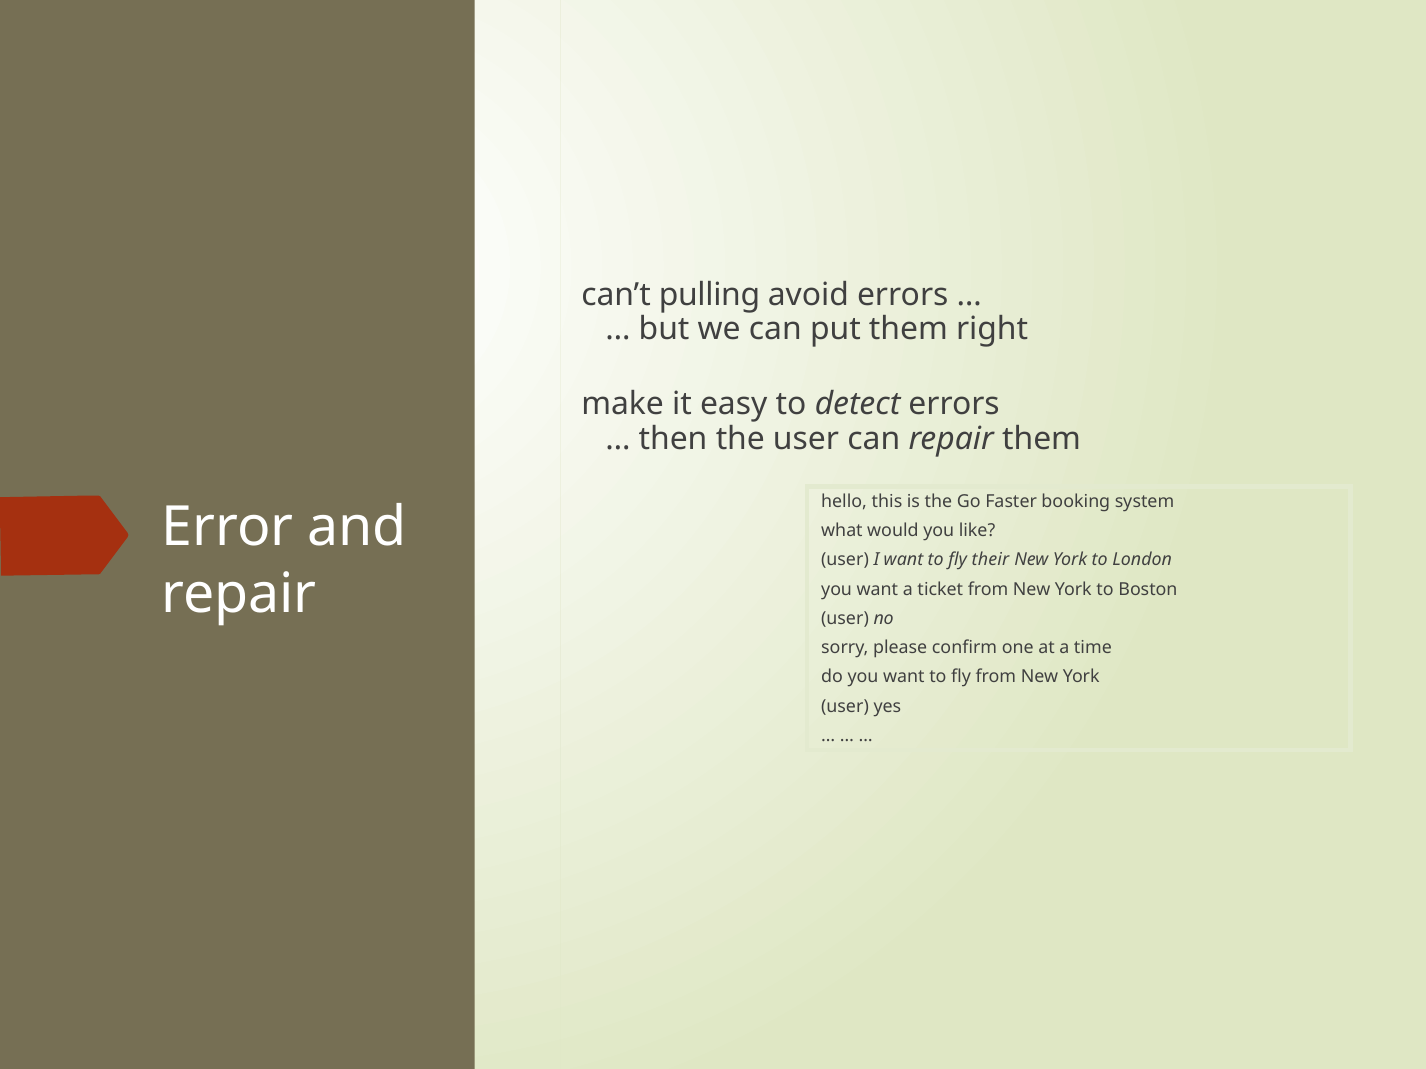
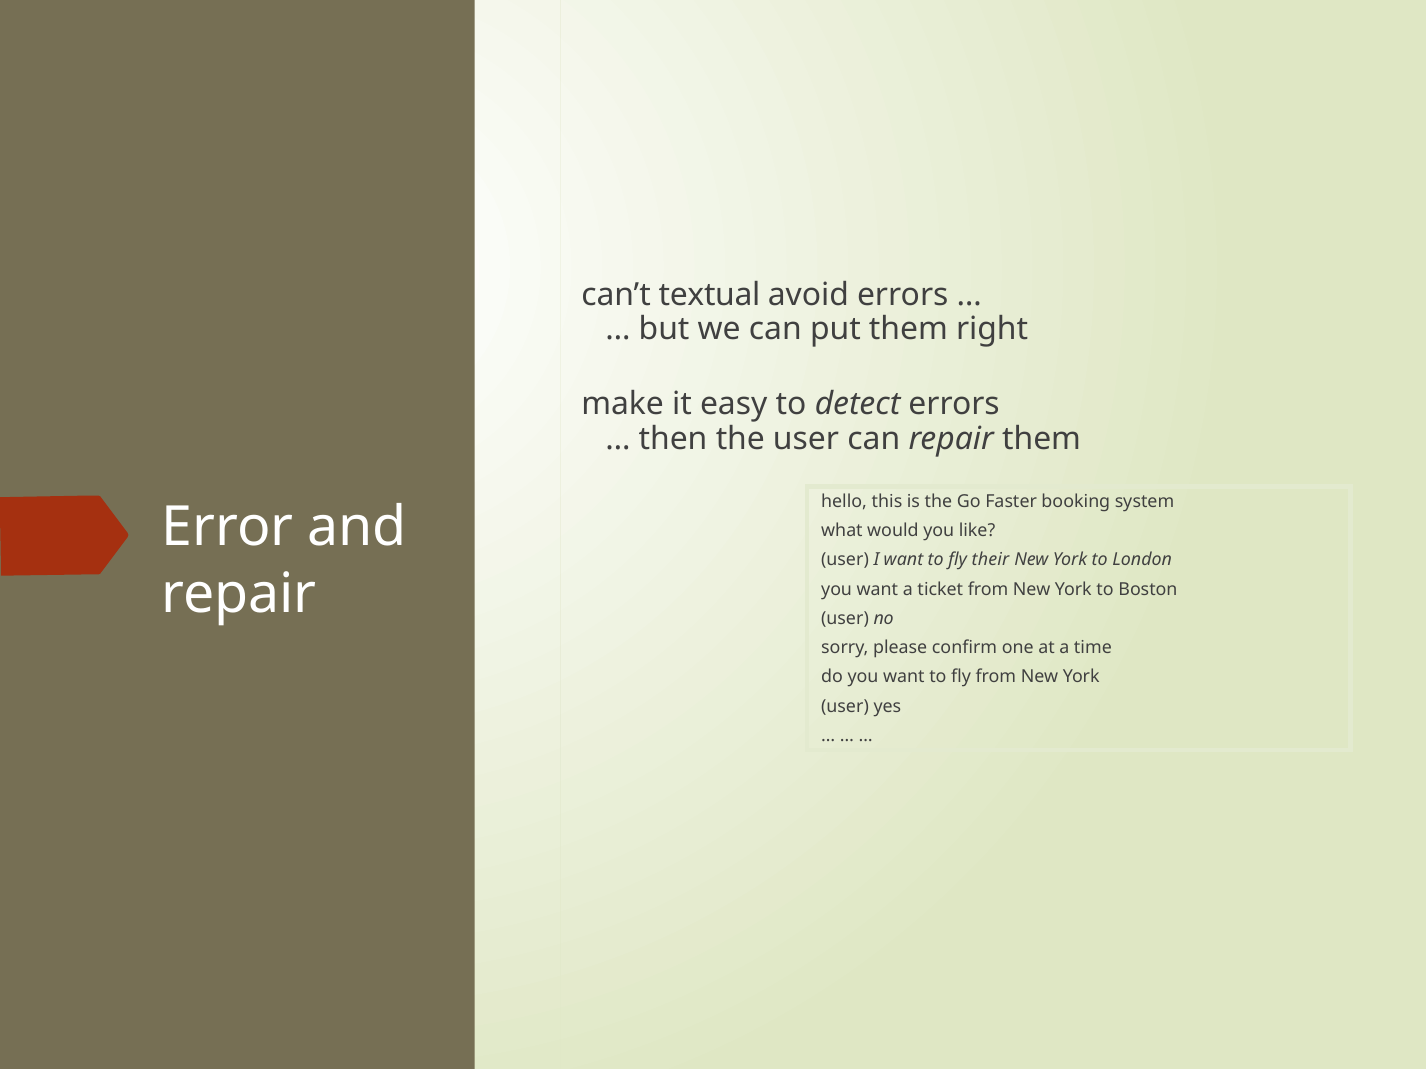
pulling: pulling -> textual (710, 295)
